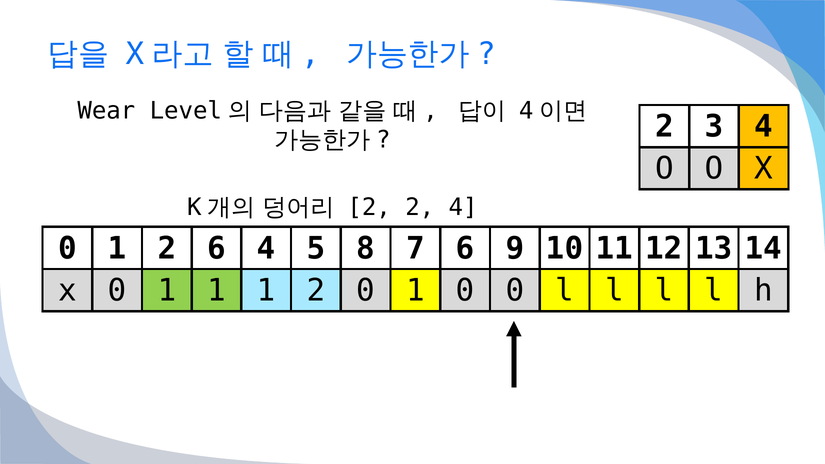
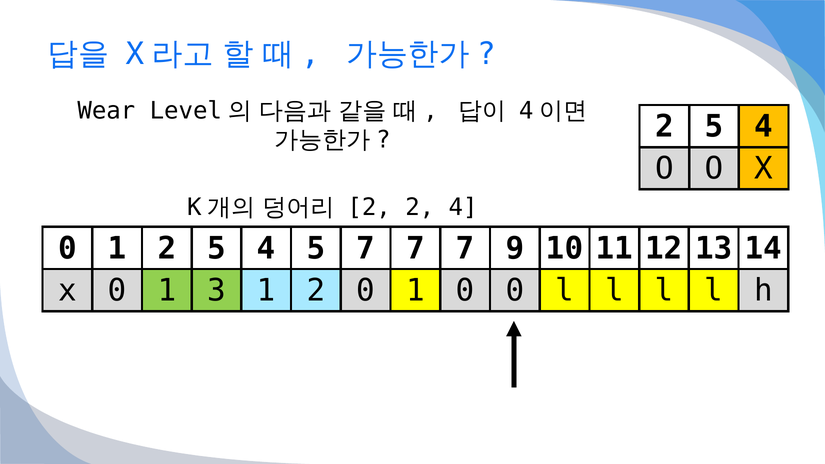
3: 3 -> 5 (714, 127)
1 2 6: 6 -> 5 (217, 248)
5 8: 8 -> 7 (366, 248)
6: 6 -> 7 (465, 248)
0 1 1: 1 -> 3 (217, 291)
